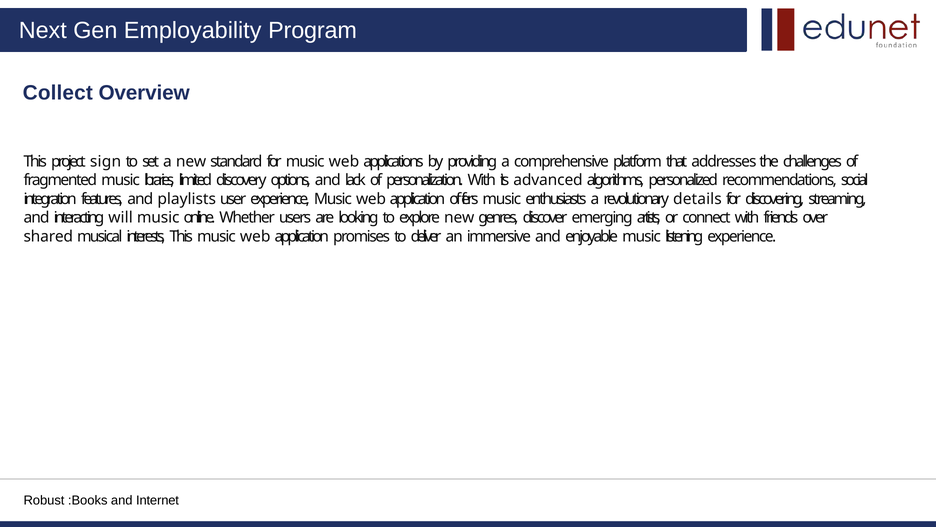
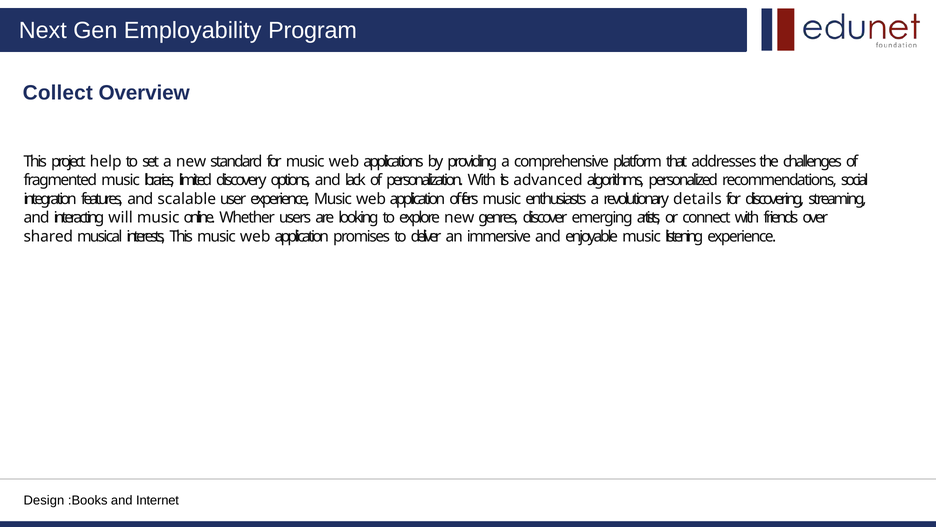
sign: sign -> help (106, 161)
playlists: playlists -> scalable (187, 199)
Robust: Robust -> Design (44, 500)
